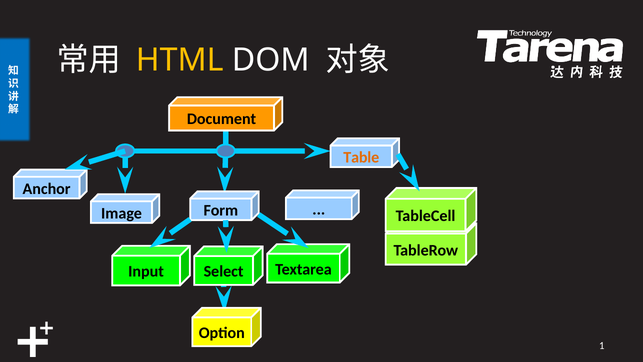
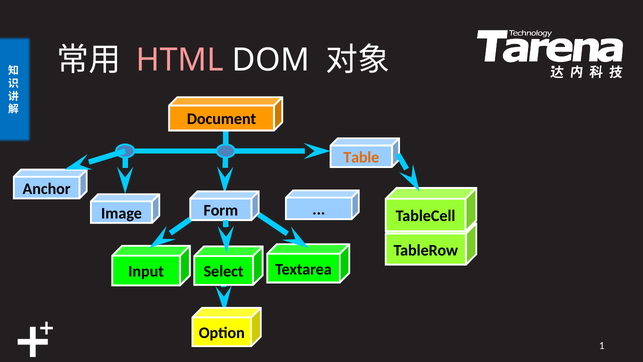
HTML colour: yellow -> pink (180, 60)
